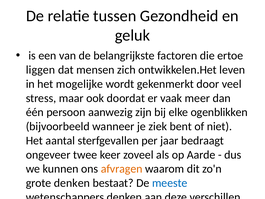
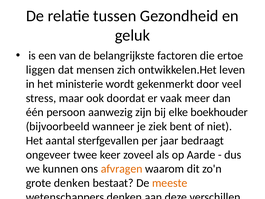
mogelijke: mogelijke -> ministerie (80, 84)
ogenblikken: ogenblikken -> boekhouder (219, 112)
meeste colour: blue -> orange (170, 183)
